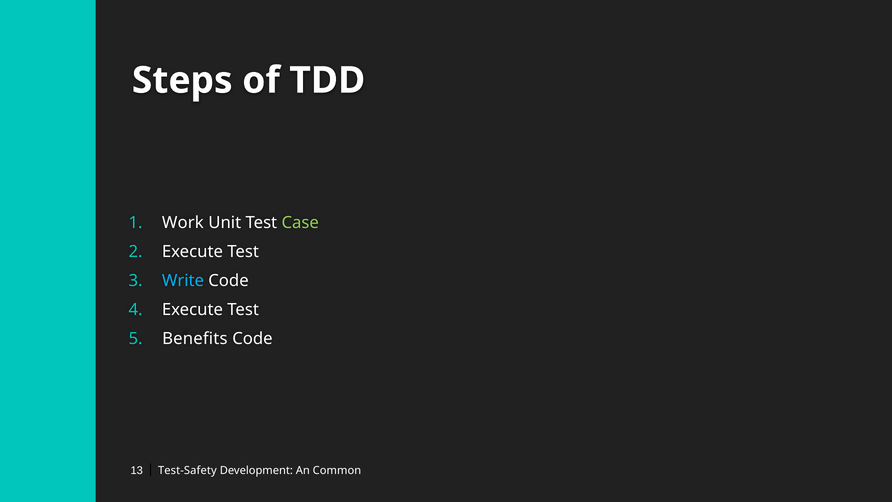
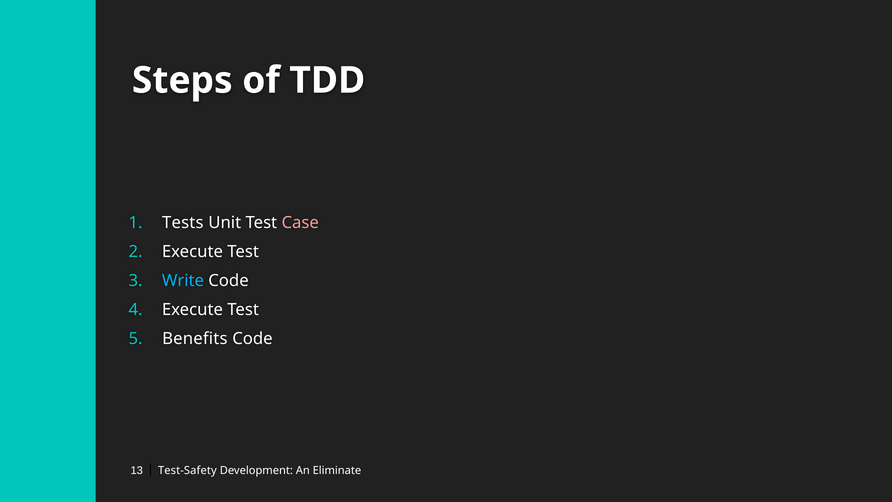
Work: Work -> Tests (183, 223)
Case colour: light green -> pink (300, 223)
Common: Common -> Eliminate (337, 470)
